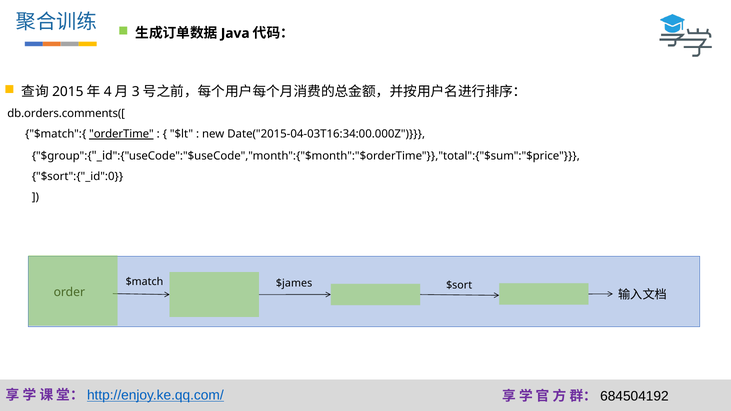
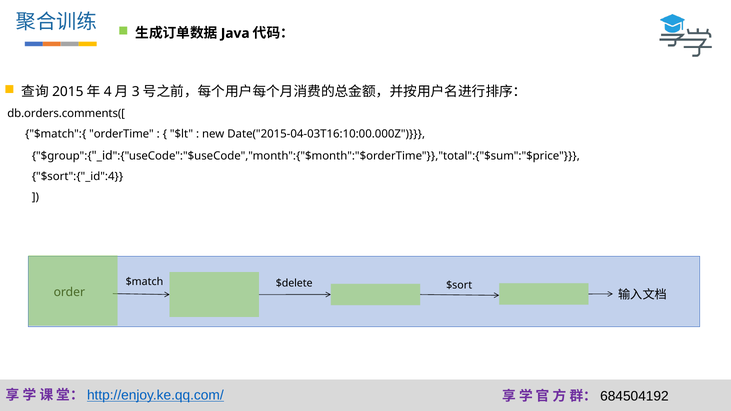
orderTime underline: present -> none (121, 134)
Date("2015-04-03T16:34:00.000Z: Date("2015-04-03T16:34:00.000Z -> Date("2015-04-03T16:10:00.000Z (326, 134)
$sort":{"_id":0: $sort":{"_id":0 -> $sort":{"_id":4 (78, 177)
$james: $james -> $delete (294, 283)
